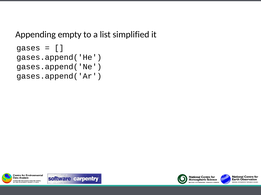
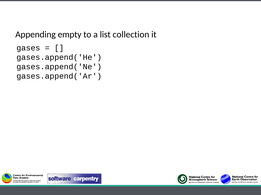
simplified: simplified -> collection (131, 35)
